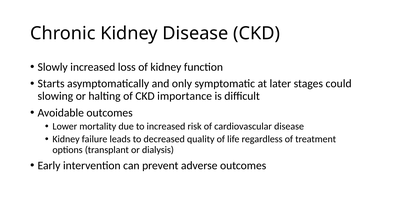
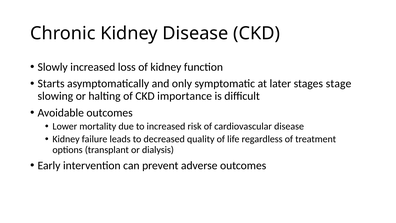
could: could -> stage (339, 84)
